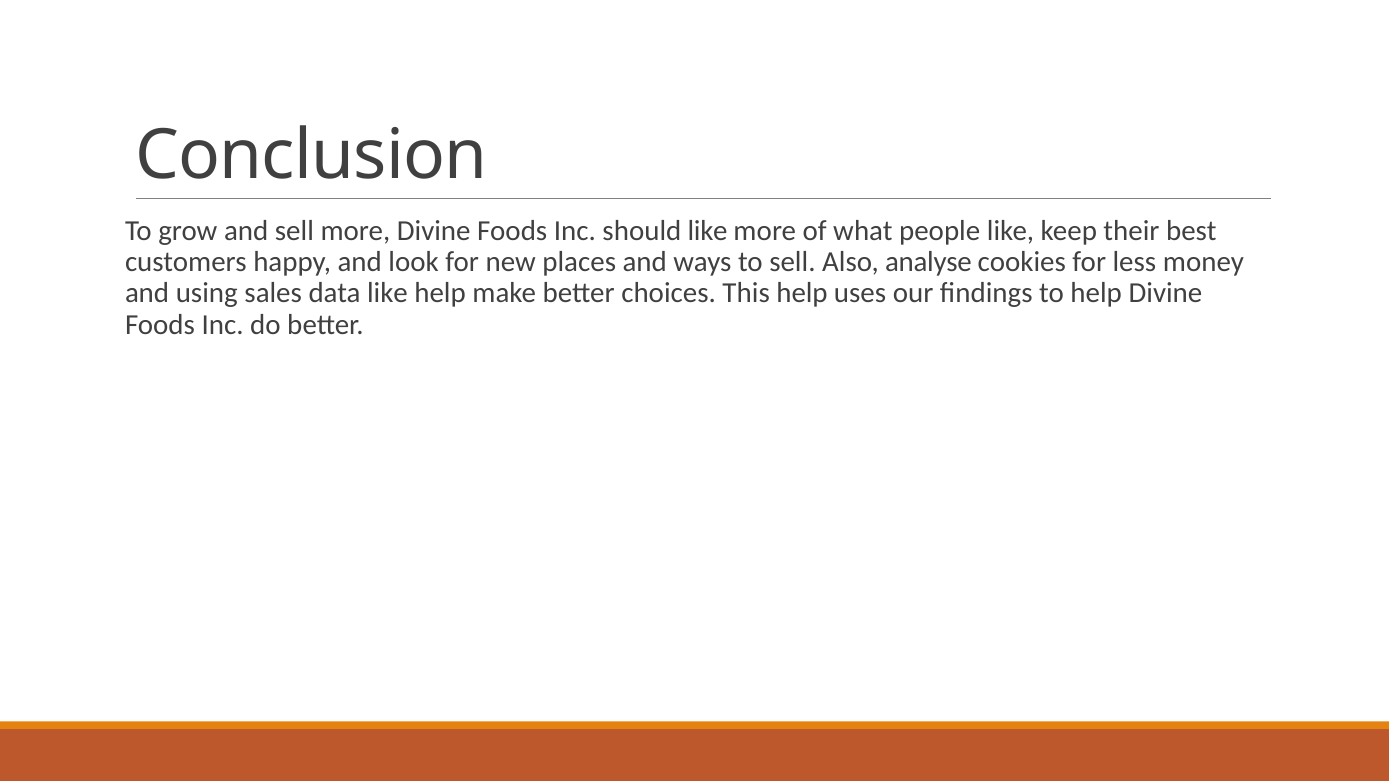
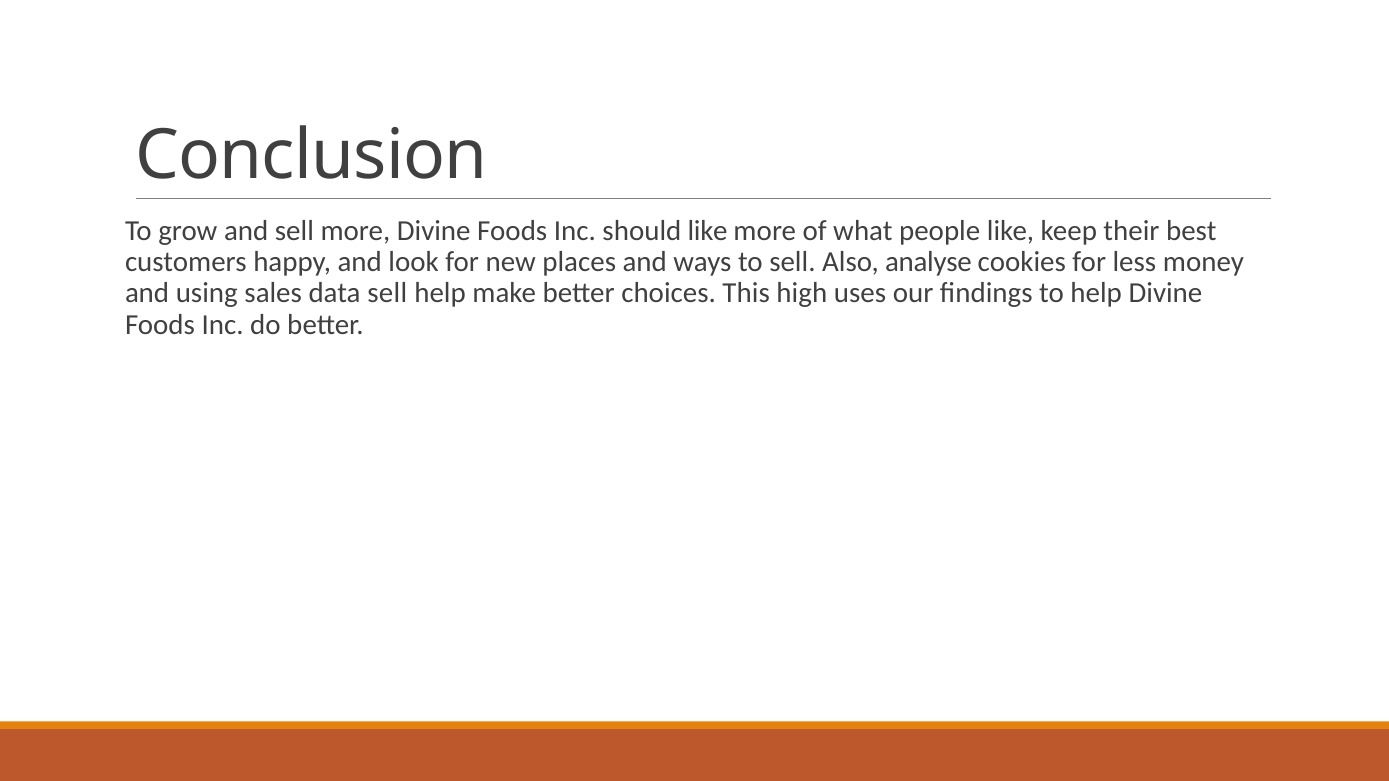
data like: like -> sell (387, 293)
This help: help -> high (802, 293)
